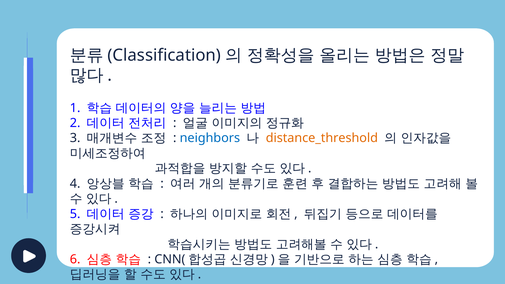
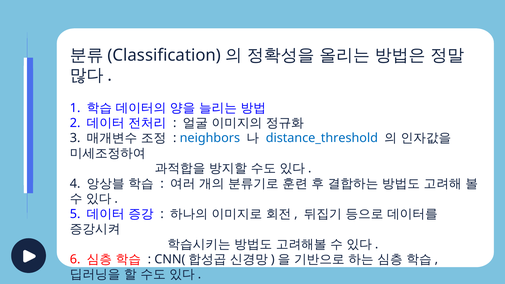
distance_threshold colour: orange -> blue (322, 138)
